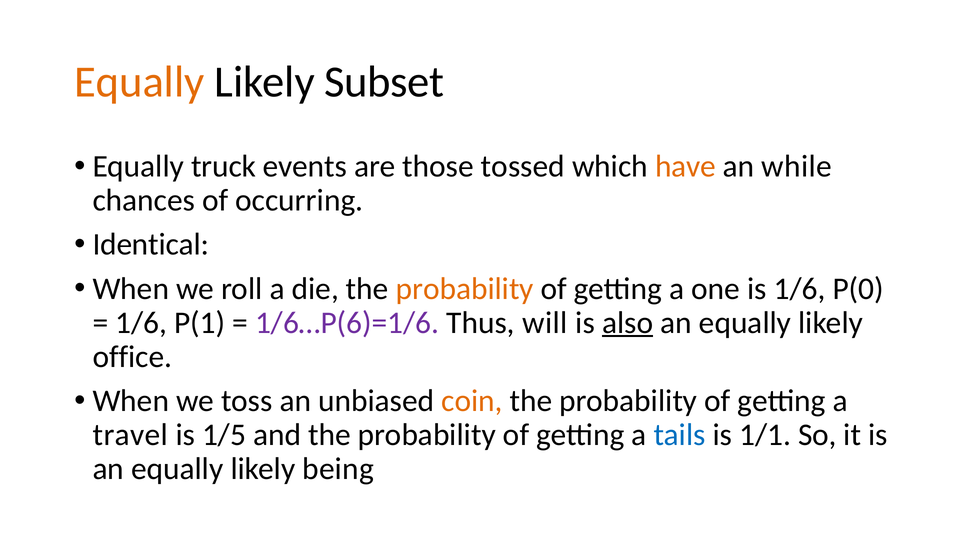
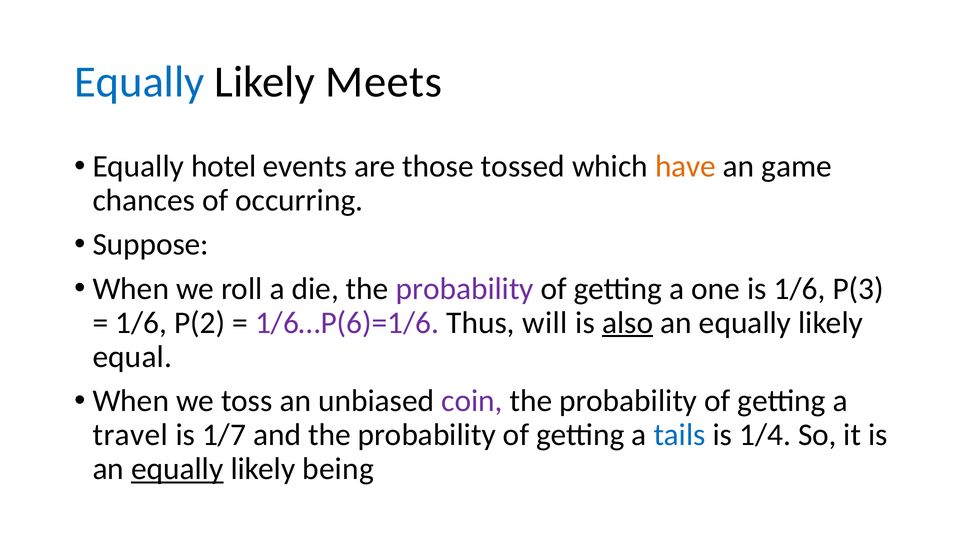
Equally colour: orange -> blue (139, 82)
Subset: Subset -> Meets (384, 82)
truck: truck -> hotel (224, 166)
while: while -> game (797, 166)
Identical: Identical -> Suppose (151, 244)
probability colour: orange -> purple (465, 289)
P(0: P(0 -> P(3 (858, 289)
P(1: P(1 -> P(2 (200, 323)
office: office -> equal (132, 357)
coin colour: orange -> purple (472, 401)
1/5: 1/5 -> 1/7 (224, 435)
1/1: 1/1 -> 1/4 (765, 435)
equally underline: none -> present (177, 469)
